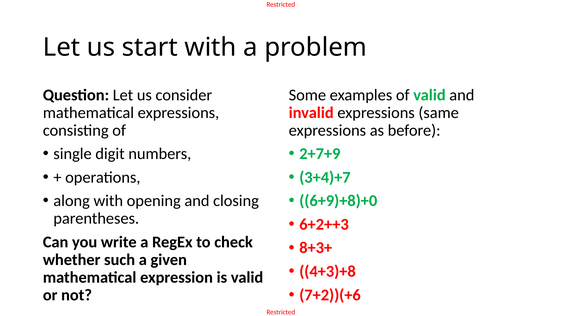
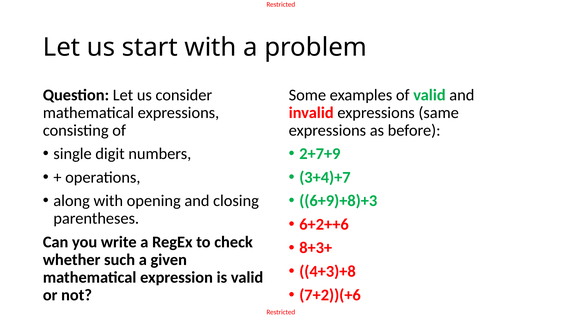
6+9)+8)+0: 6+9)+8)+0 -> 6+9)+8)+3 (338, 201)
6+2++3: 6+2++3 -> 6+2++6 (324, 224)
